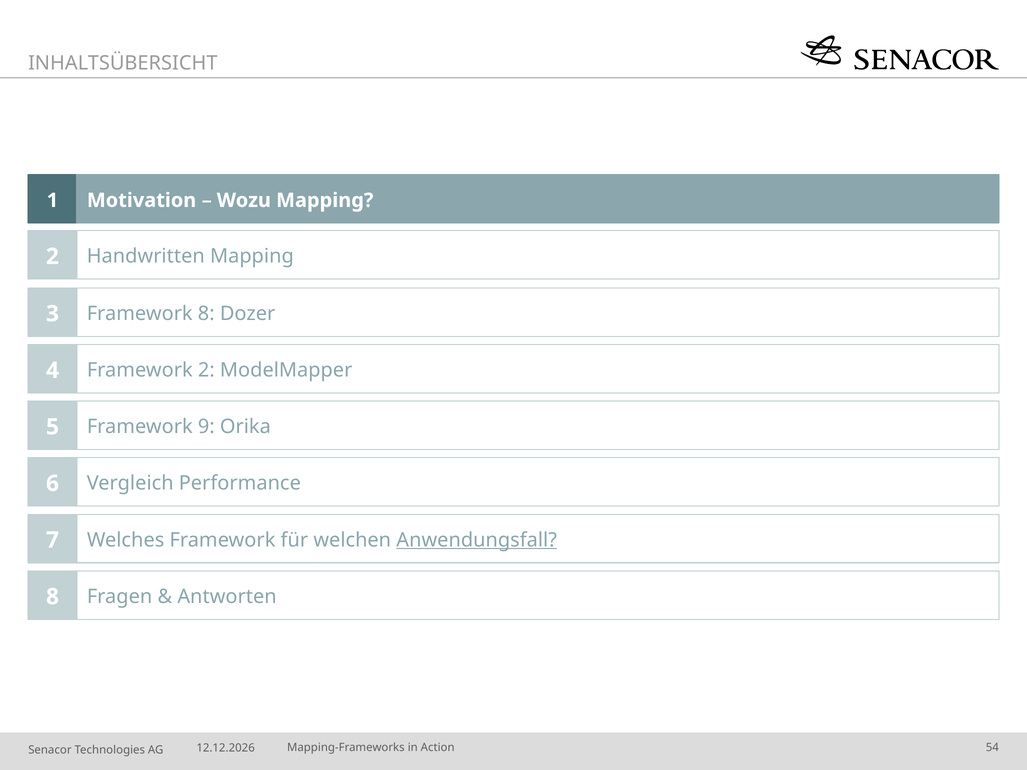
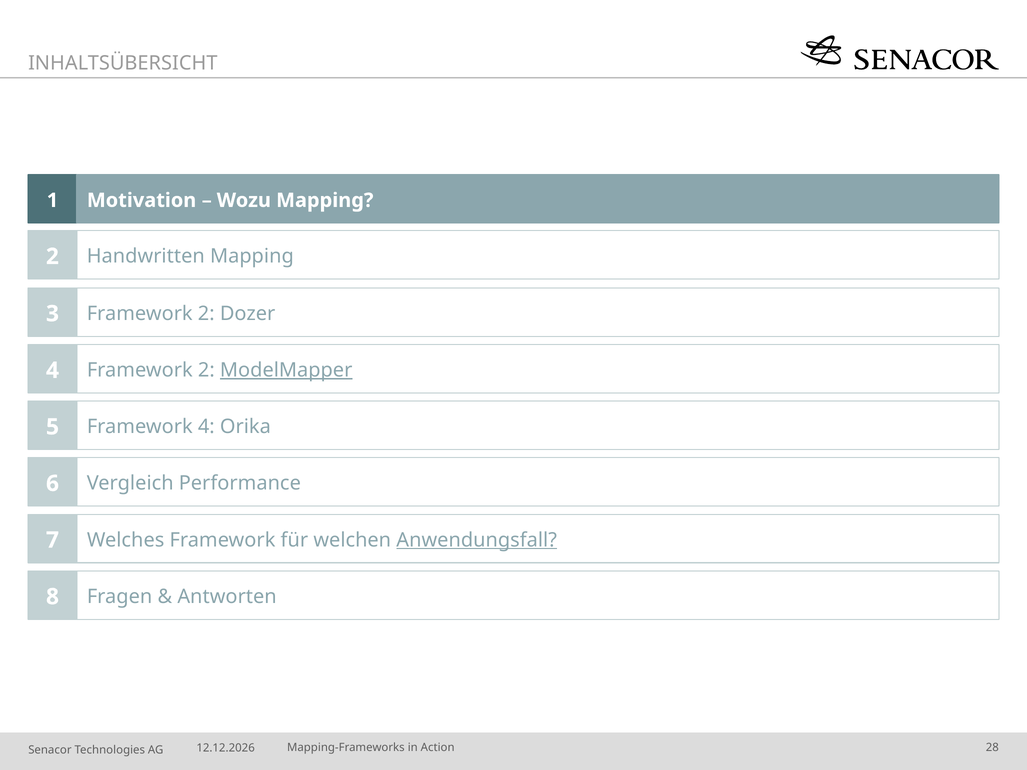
3 Framework 8: 8 -> 2 (206, 314)
ModelMapper underline: none -> present (286, 370)
Framework 9: 9 -> 4 (206, 427)
54: 54 -> 28 (992, 748)
